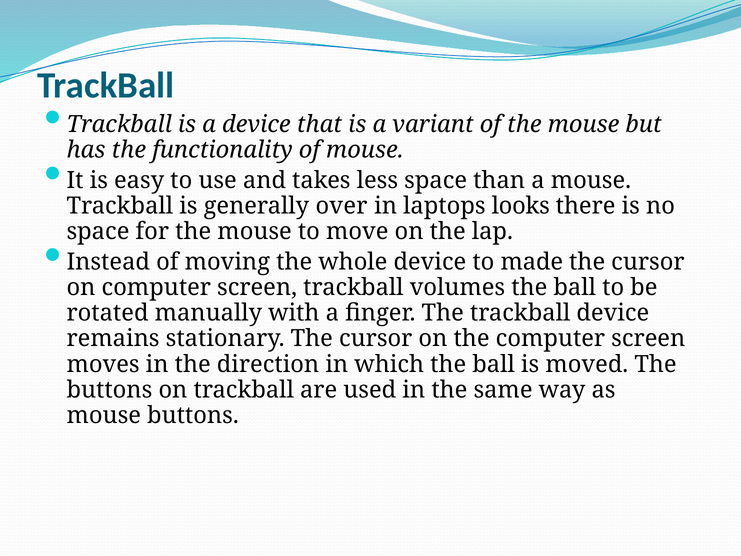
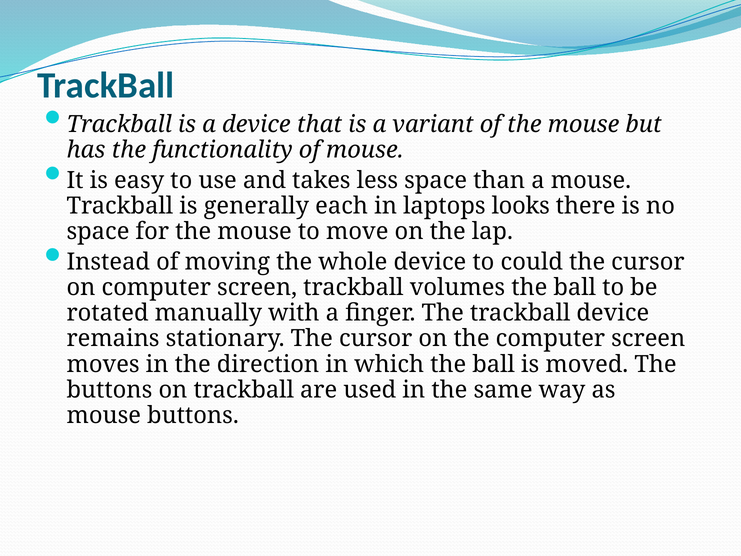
over: over -> each (342, 206)
made: made -> could (532, 262)
